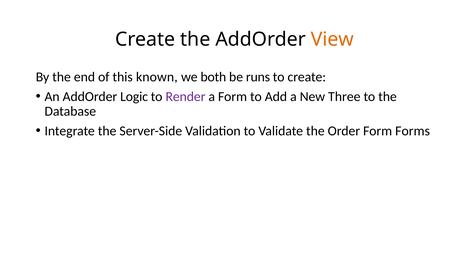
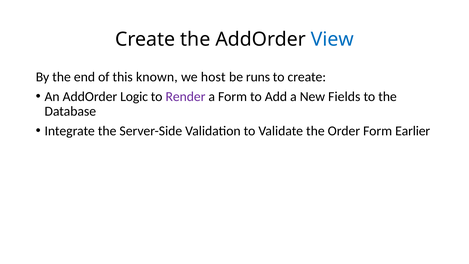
View colour: orange -> blue (332, 39)
both: both -> host (213, 77)
Three: Three -> Fields (344, 96)
Forms: Forms -> Earlier (413, 131)
